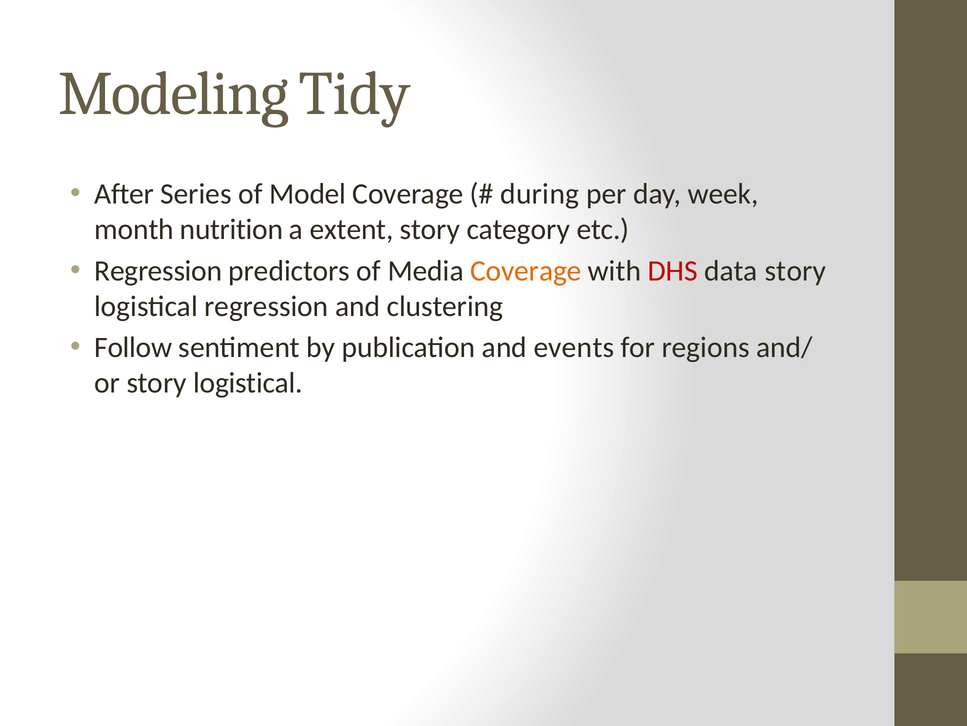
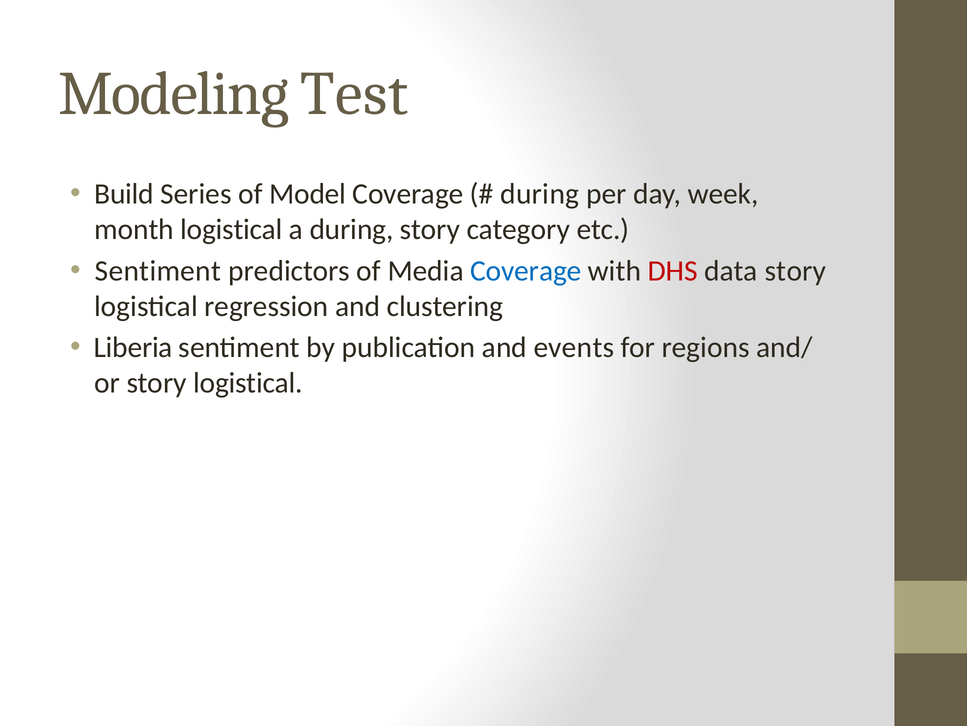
Tidy: Tidy -> Test (354, 94)
After: After -> Build (124, 194)
month nutrition: nutrition -> logistical (232, 229)
a extent: extent -> during (352, 229)
Regression: Regression -> Sentiment (158, 271)
Coverage colour: orange -> blue (526, 271)
Follow: Follow -> Liberia (133, 347)
